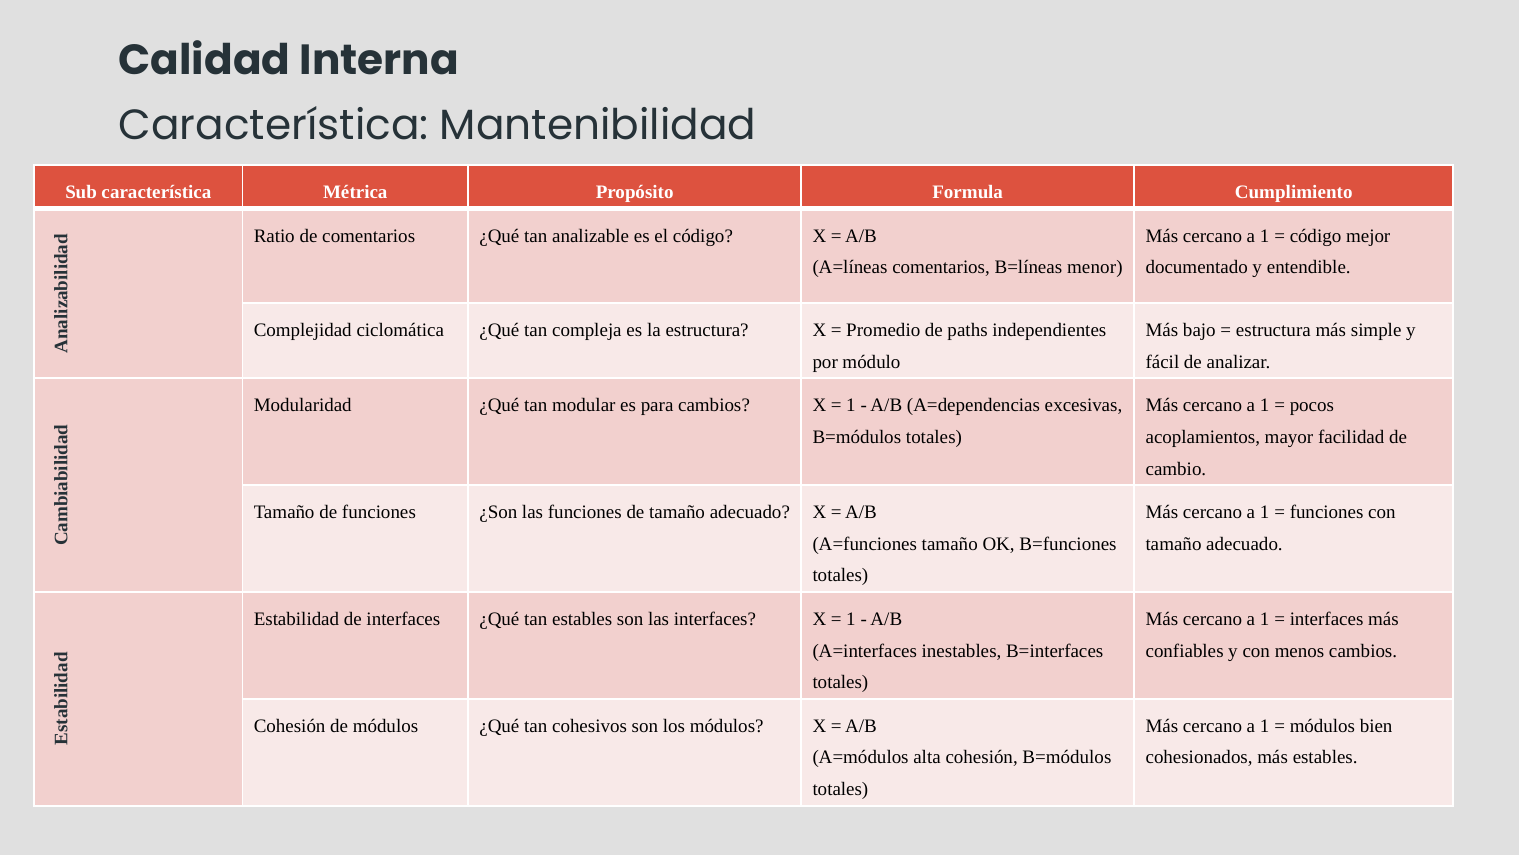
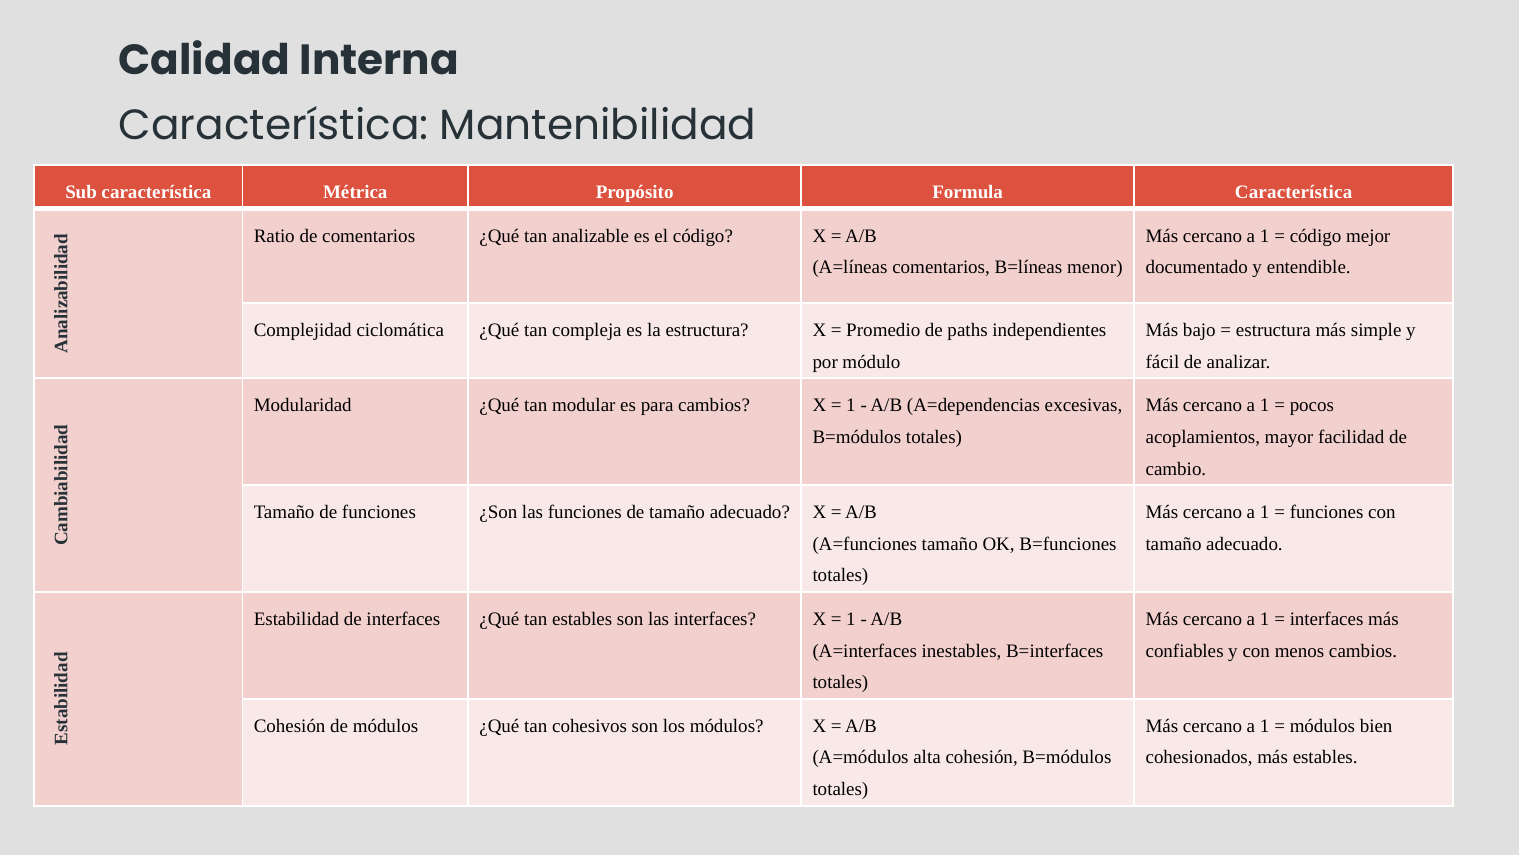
Formula Cumplimiento: Cumplimiento -> Característica (1294, 192)
